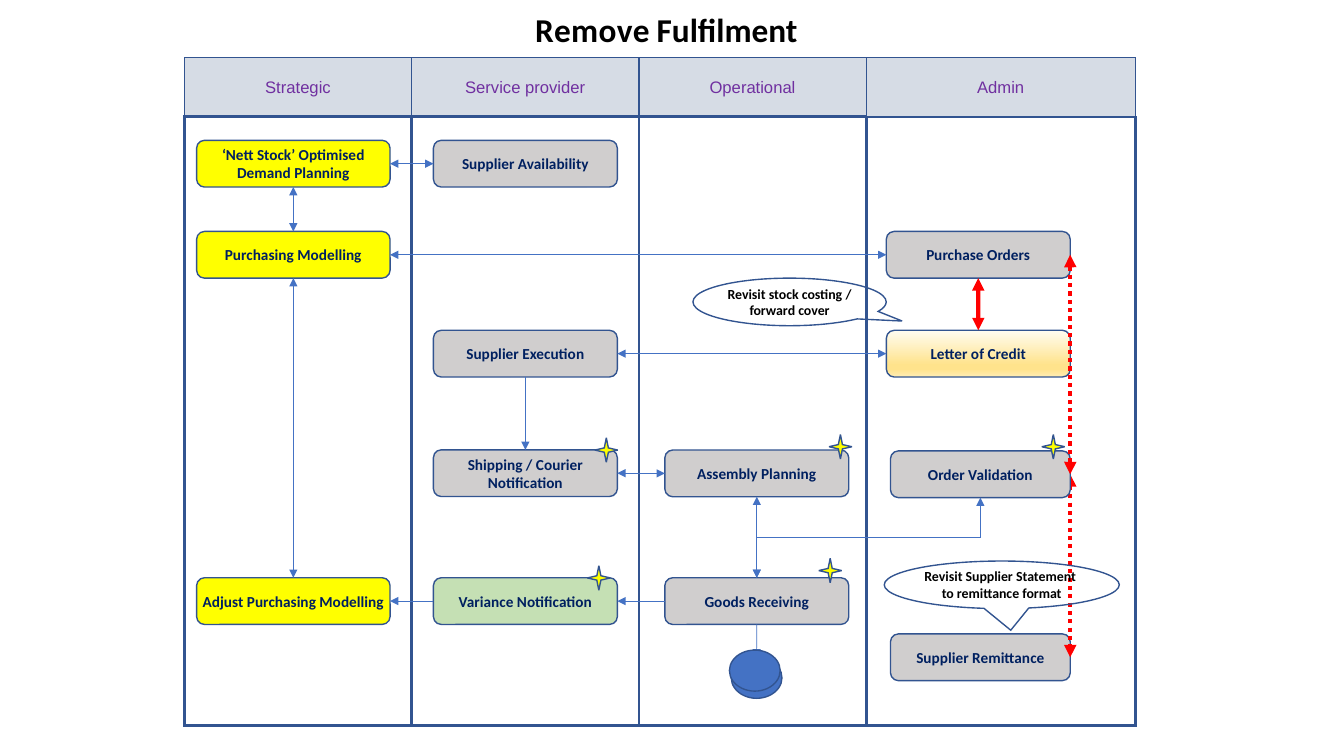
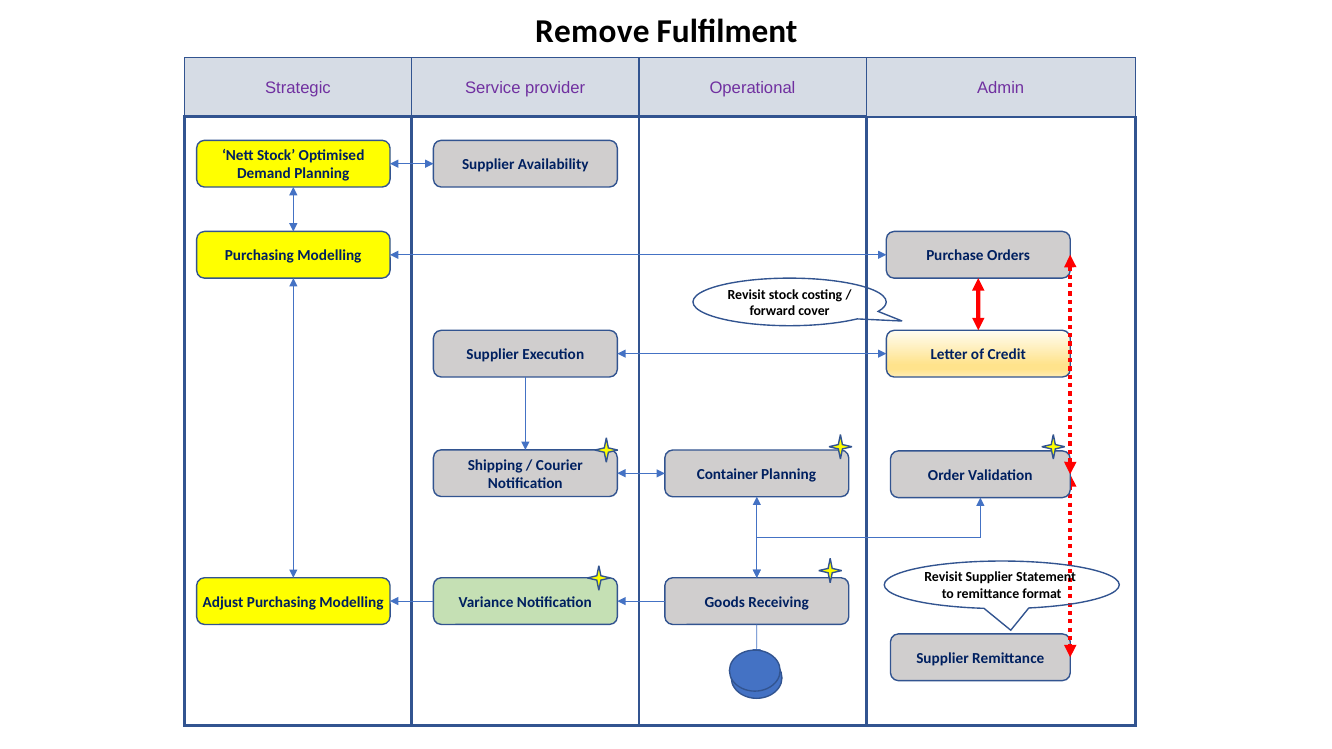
Assembly: Assembly -> Container (727, 475)
